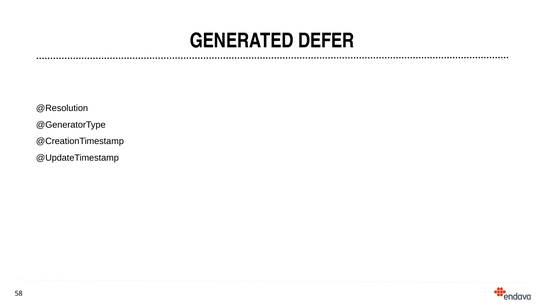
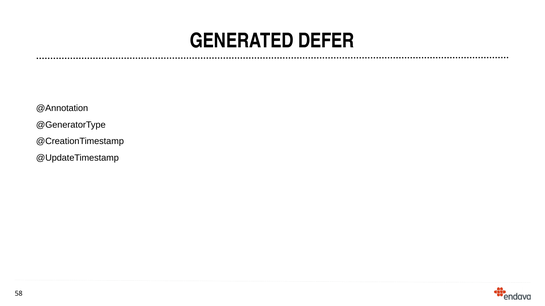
@Resolution: @Resolution -> @Annotation (62, 108)
